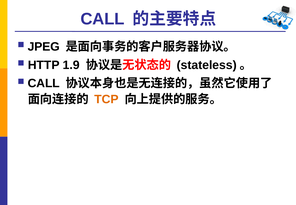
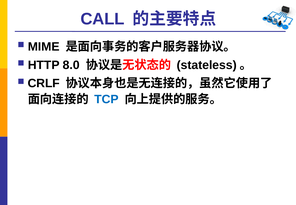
JPEG: JPEG -> MIME (44, 47)
1.9: 1.9 -> 8.0 (71, 65)
CALL: CALL -> CRLF (44, 83)
TCP colour: orange -> blue (106, 99)
